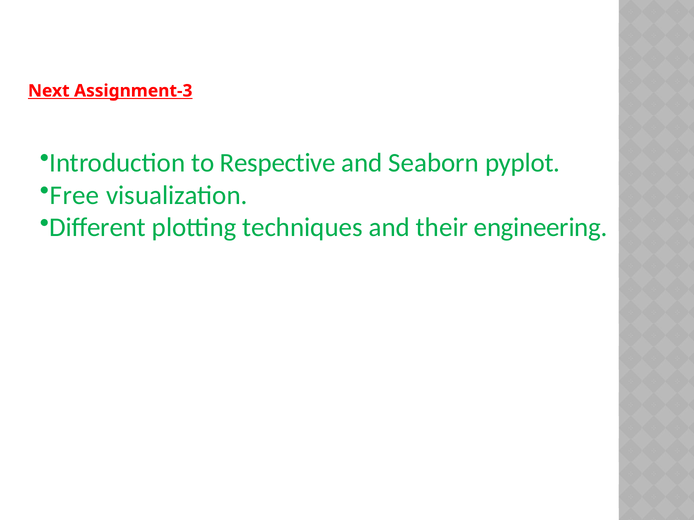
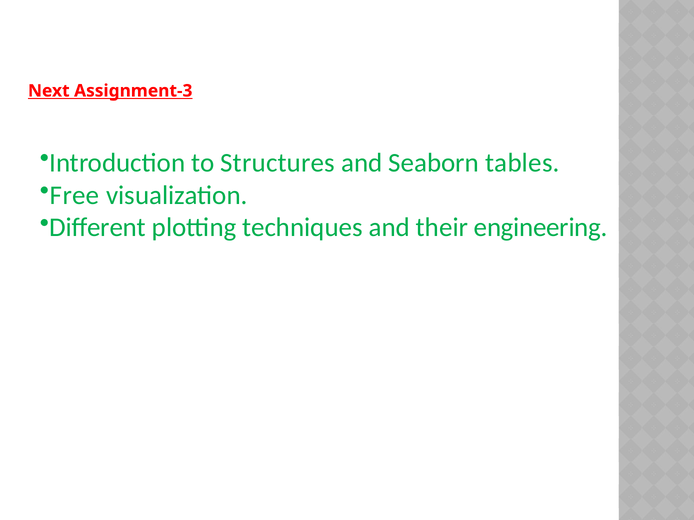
Respective: Respective -> Structures (278, 163)
pyplot: pyplot -> tables (522, 163)
